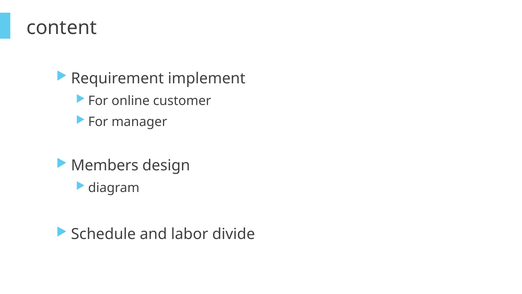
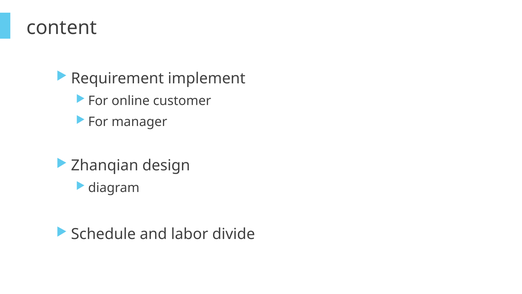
Members: Members -> Zhanqian (105, 165)
